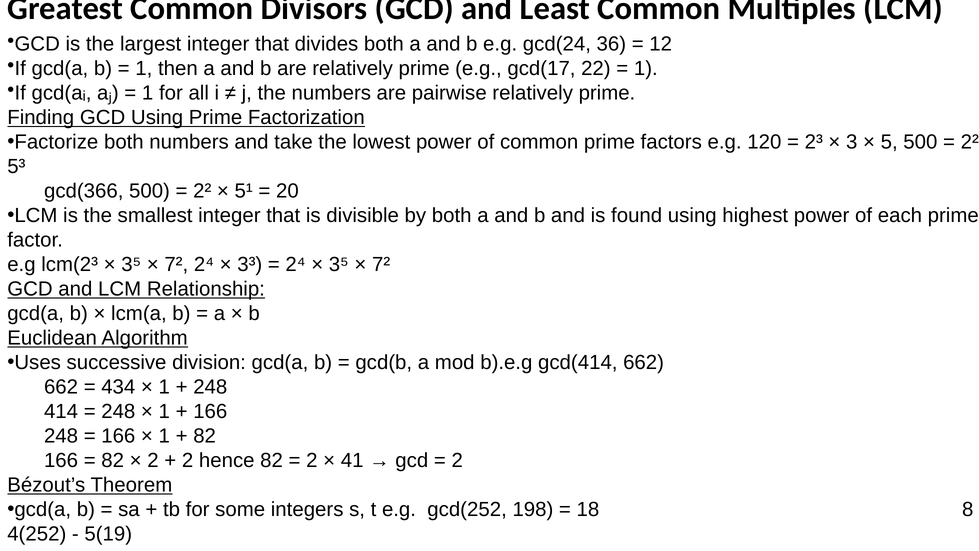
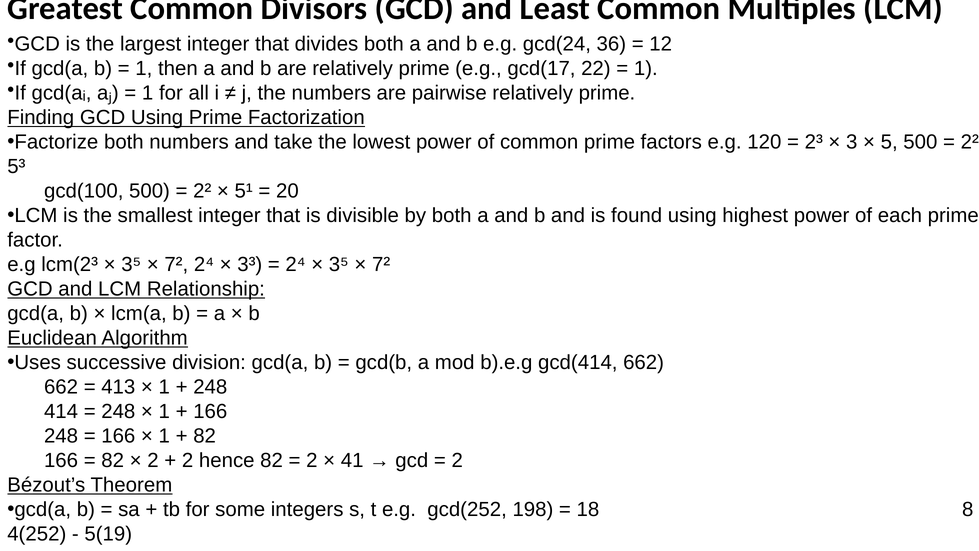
gcd(366: gcd(366 -> gcd(100 (84, 191)
434: 434 -> 413 (118, 387)
